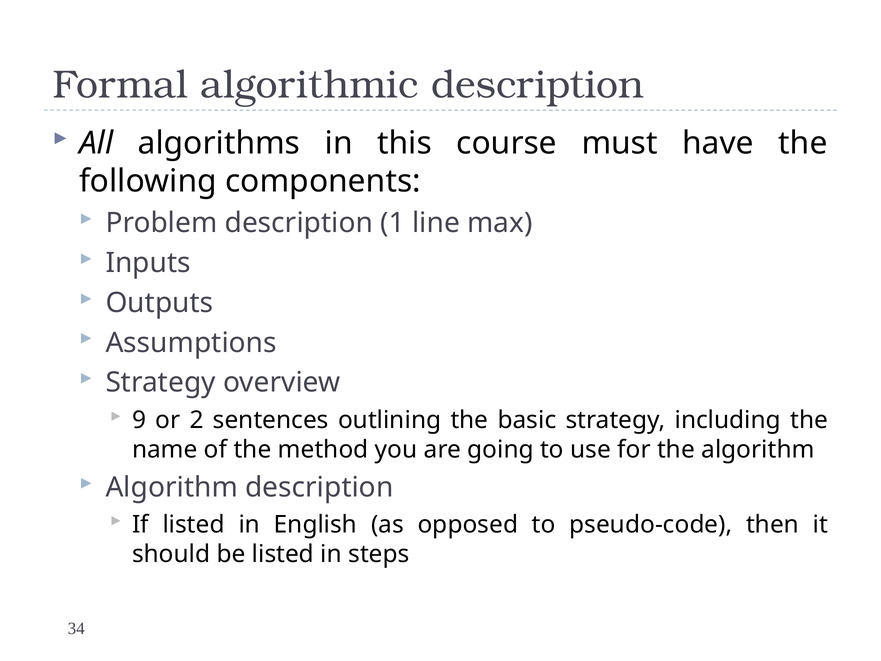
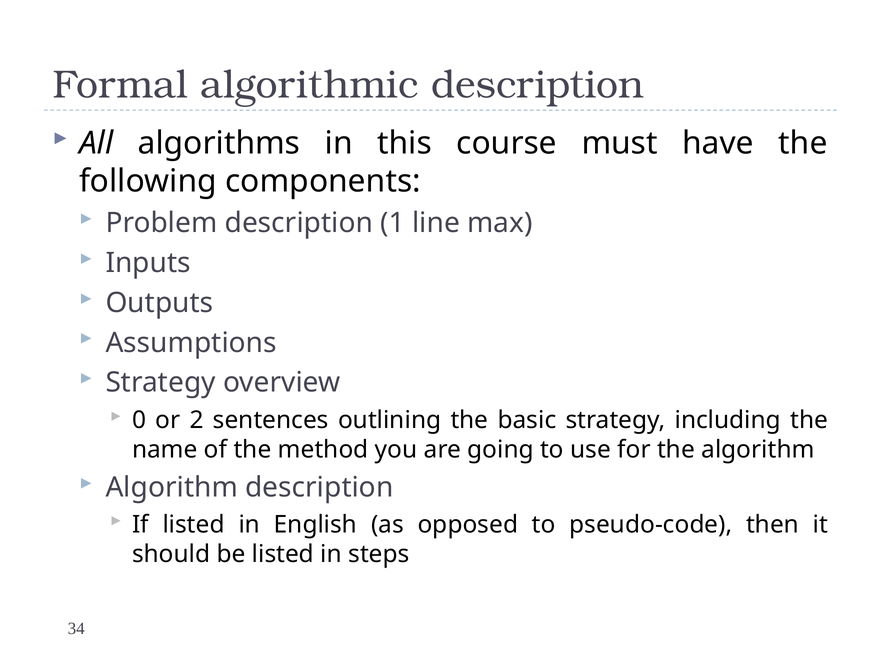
9: 9 -> 0 (139, 420)
